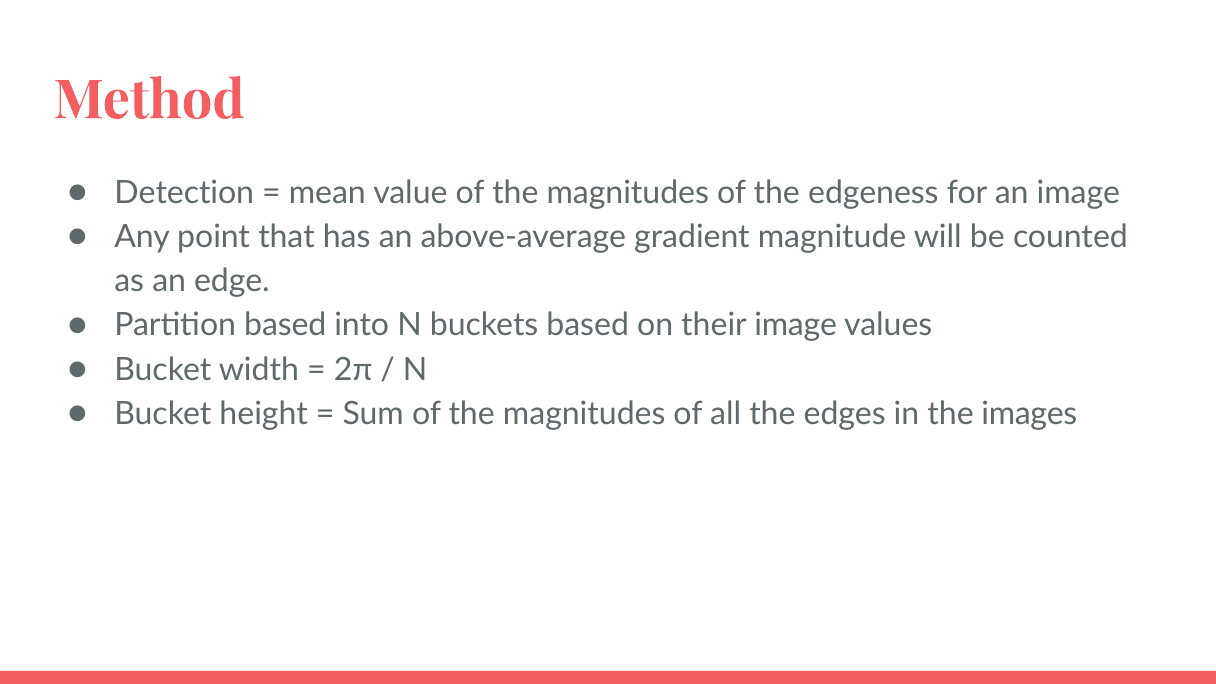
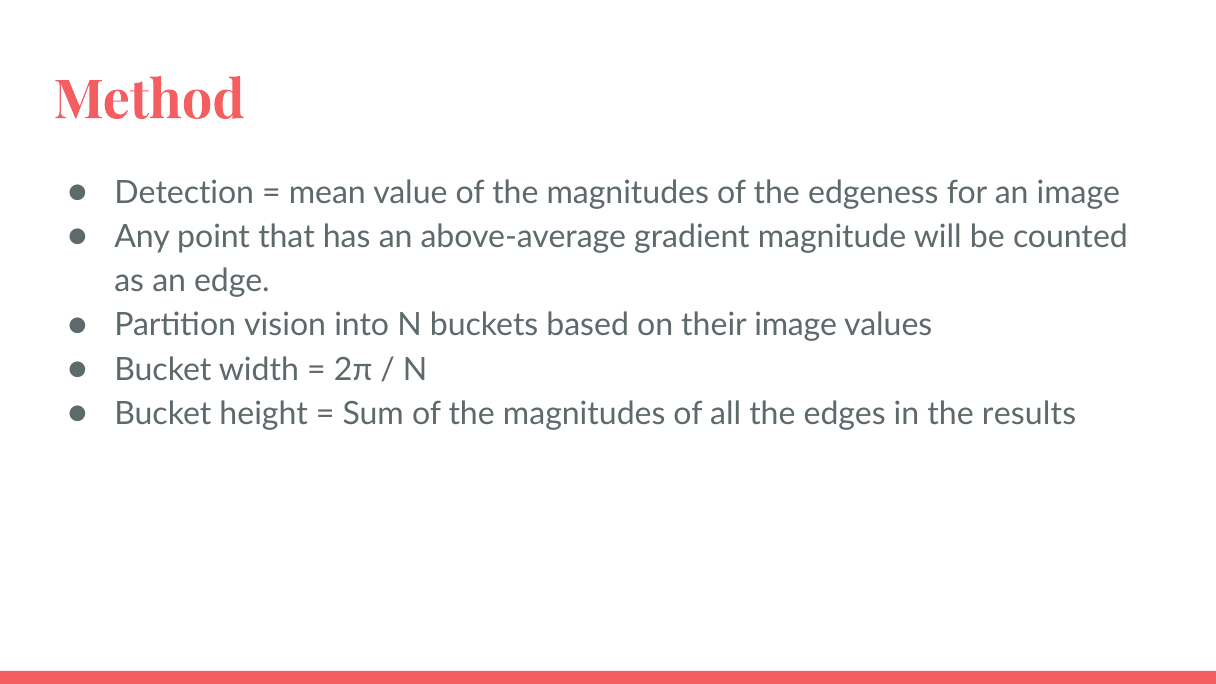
Partition based: based -> vision (285, 325)
images: images -> results (1029, 414)
